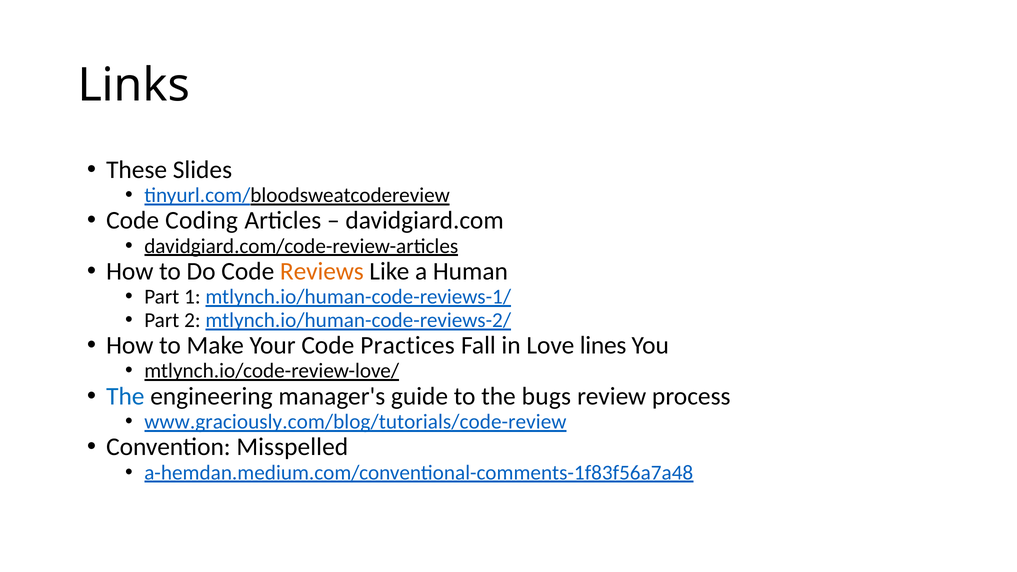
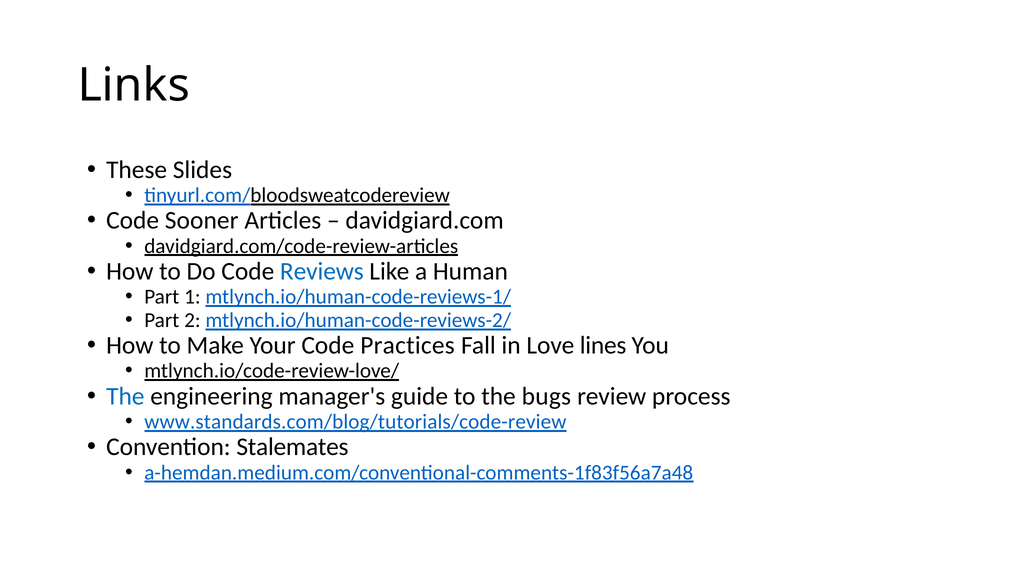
Coding: Coding -> Sooner (202, 220)
Reviews colour: orange -> blue (322, 271)
www.graciously.com/blog/tutorials/code-review: www.graciously.com/blog/tutorials/code-review -> www.standards.com/blog/tutorials/code-review (355, 422)
Misspelled: Misspelled -> Stalemates (292, 447)
